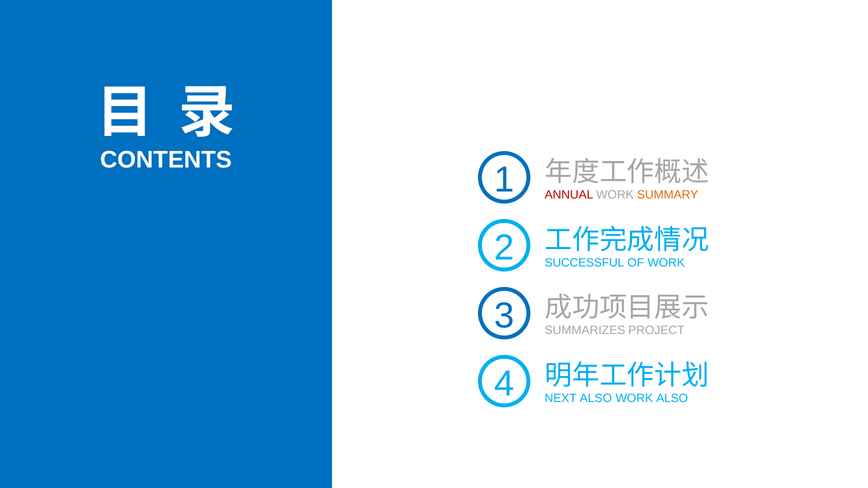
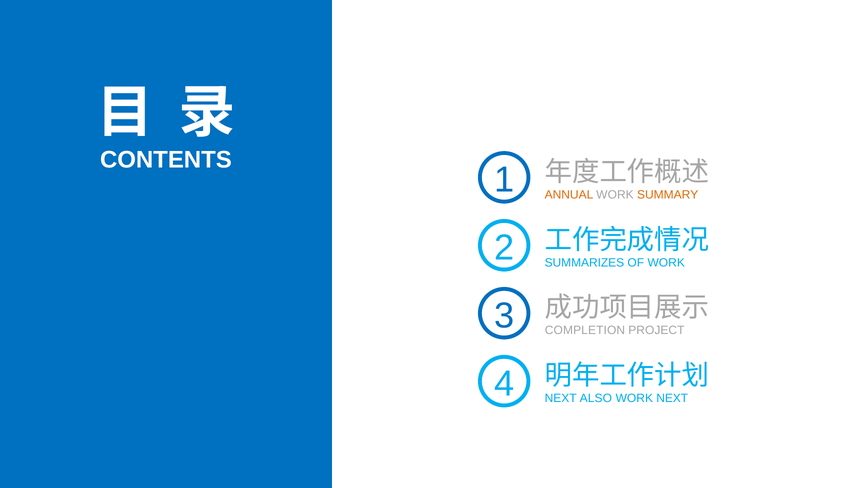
ANNUAL colour: red -> orange (569, 195)
SUCCESSFUL: SUCCESSFUL -> SUMMARIZES (584, 263)
SUMMARIZES: SUMMARIZES -> COMPLETION (585, 331)
WORK ALSO: ALSO -> NEXT (672, 399)
